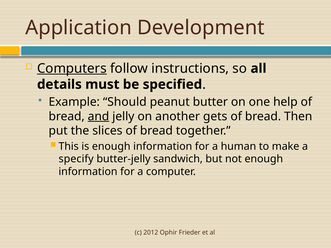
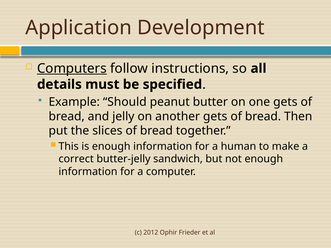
one help: help -> gets (285, 102)
and underline: present -> none (98, 116)
specify: specify -> correct (76, 159)
